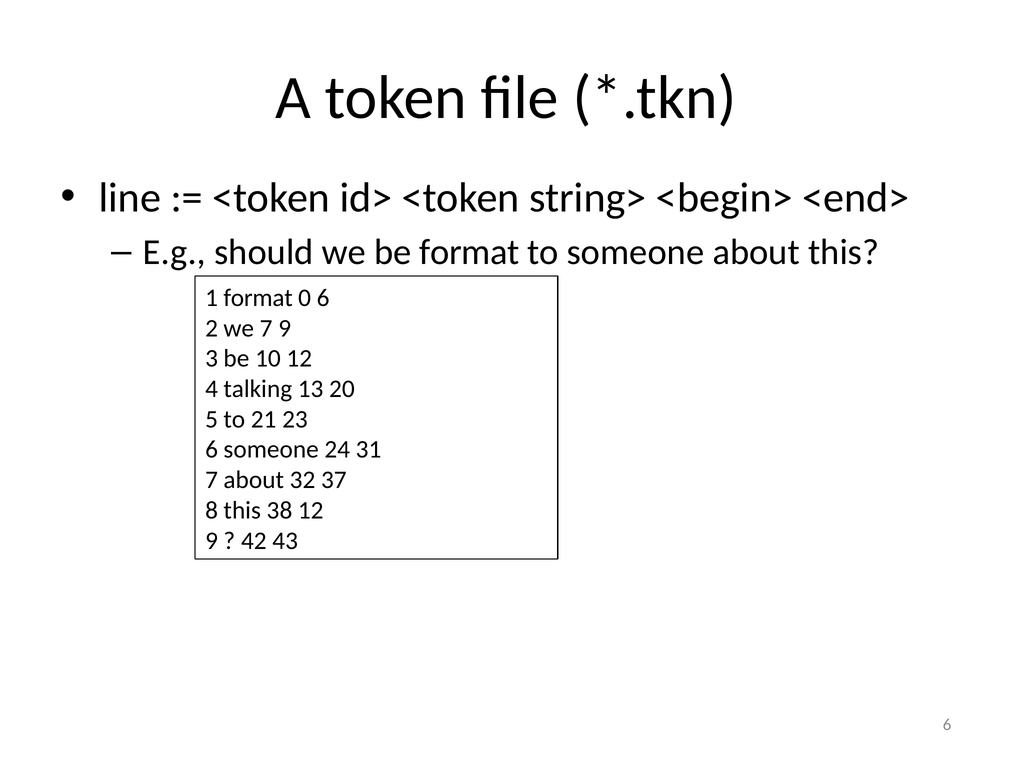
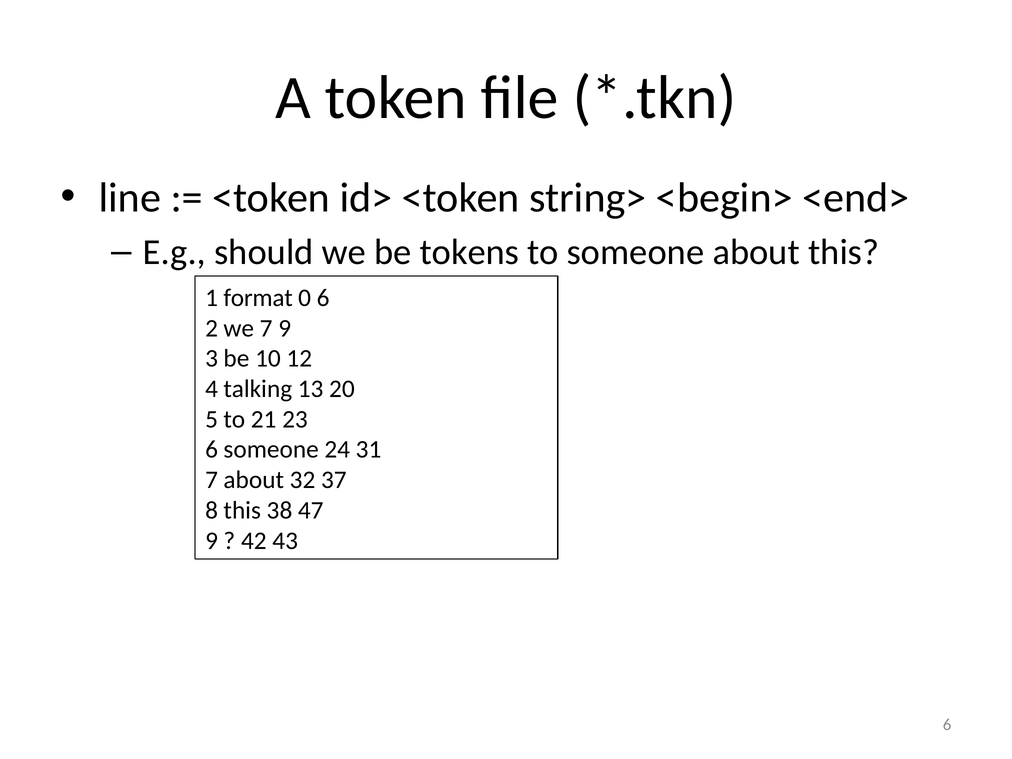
be format: format -> tokens (469, 252)
38 12: 12 -> 47 (311, 510)
